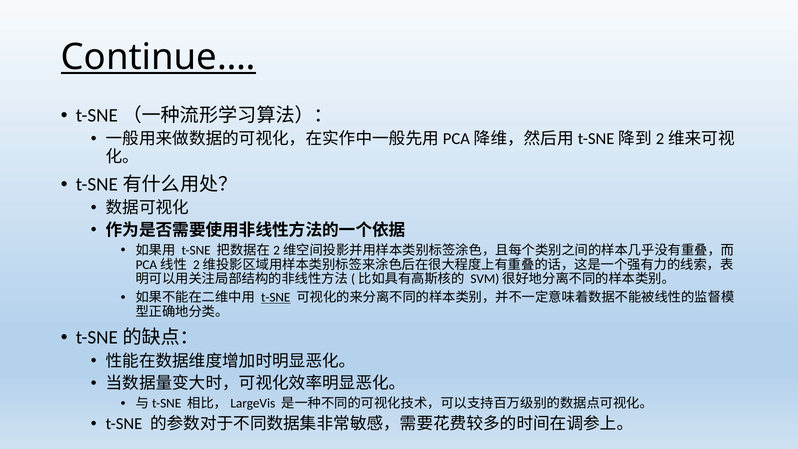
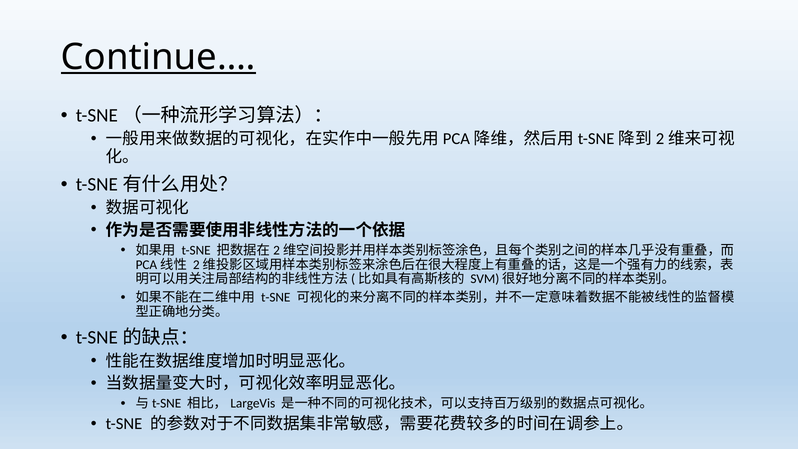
t-SNE underline: present -> none (276, 297)
